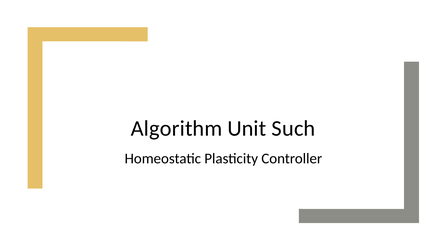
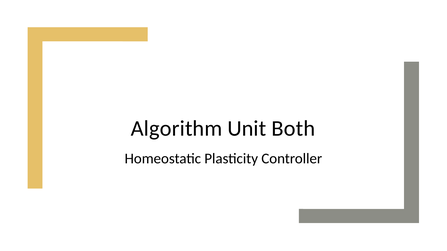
Such: Such -> Both (293, 129)
